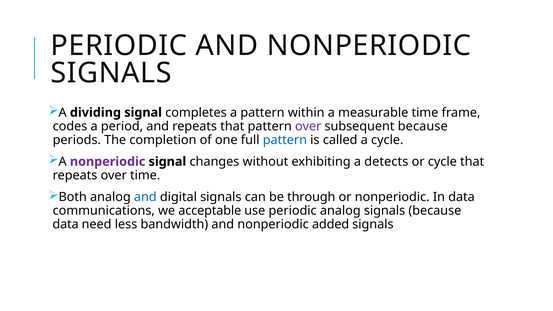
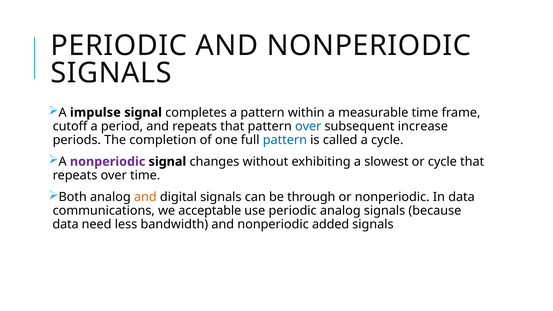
dividing: dividing -> impulse (95, 113)
codes: codes -> cutoff (70, 126)
over colour: purple -> blue (308, 126)
subsequent because: because -> increase (423, 126)
detects: detects -> slowest (386, 162)
and colour: blue -> orange (145, 197)
